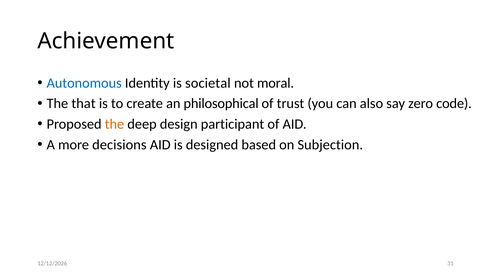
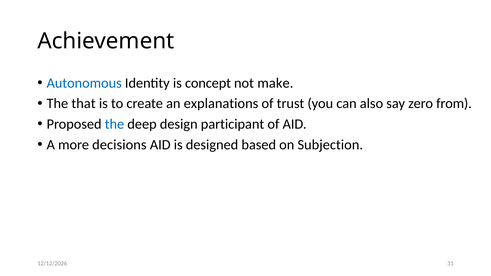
societal: societal -> concept (208, 83)
moral: moral -> make (275, 83)
philosophical: philosophical -> explanations (221, 104)
code: code -> from (454, 104)
the colour: orange -> blue (114, 124)
